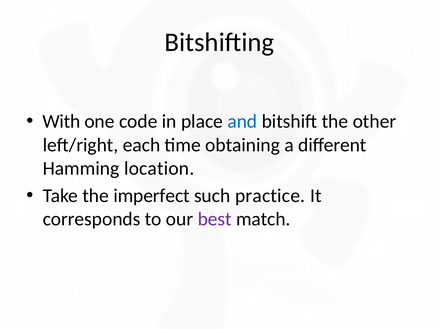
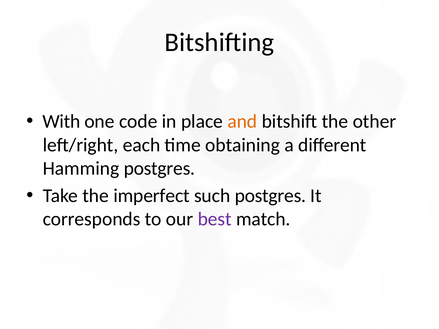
and colour: blue -> orange (242, 122)
Hamming location: location -> postgres (159, 168)
such practice: practice -> postgres (270, 196)
